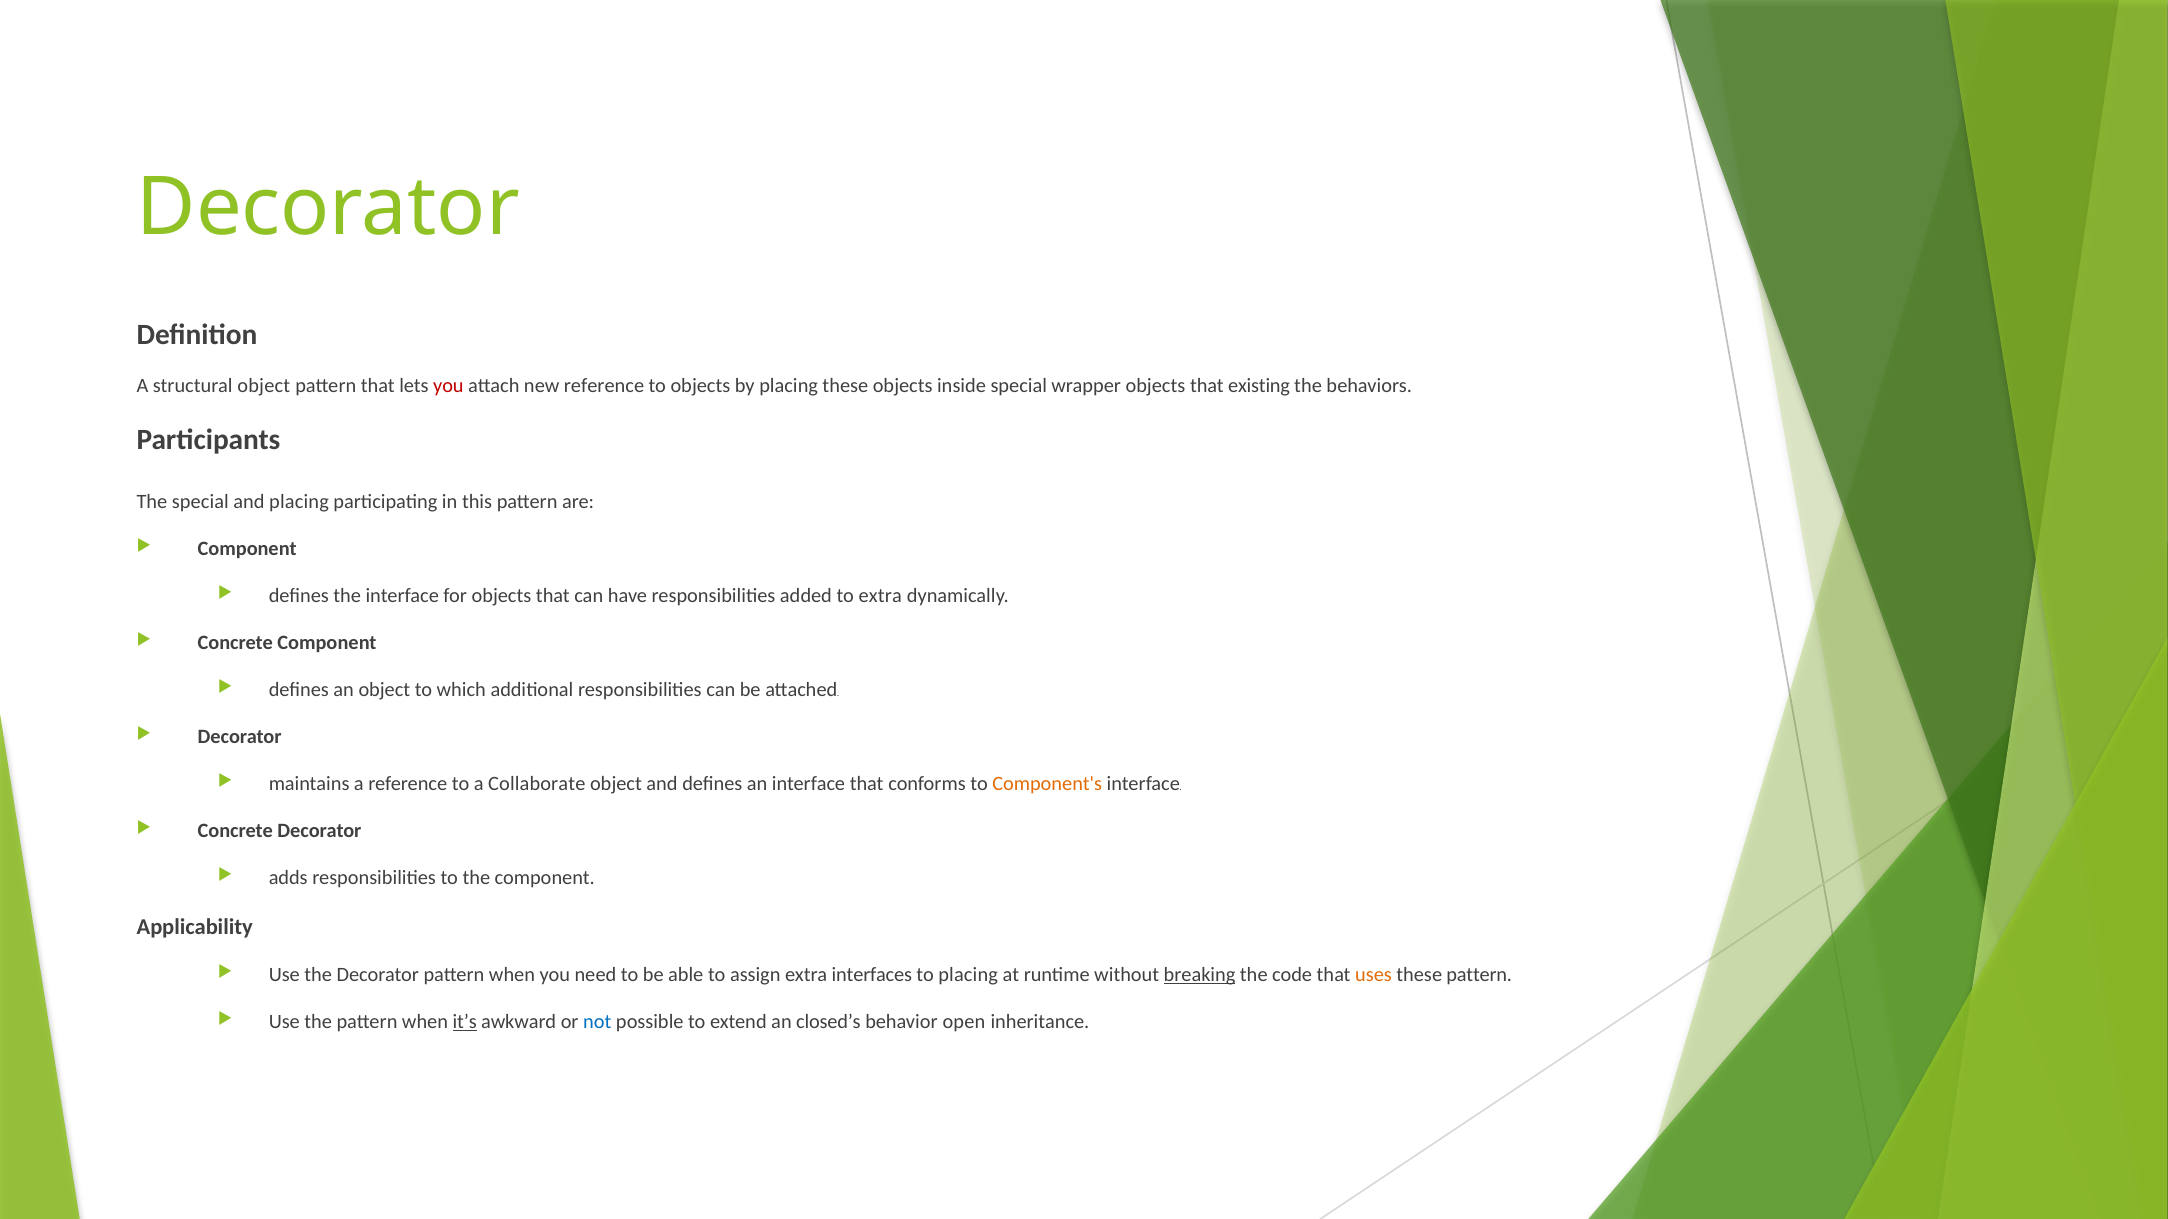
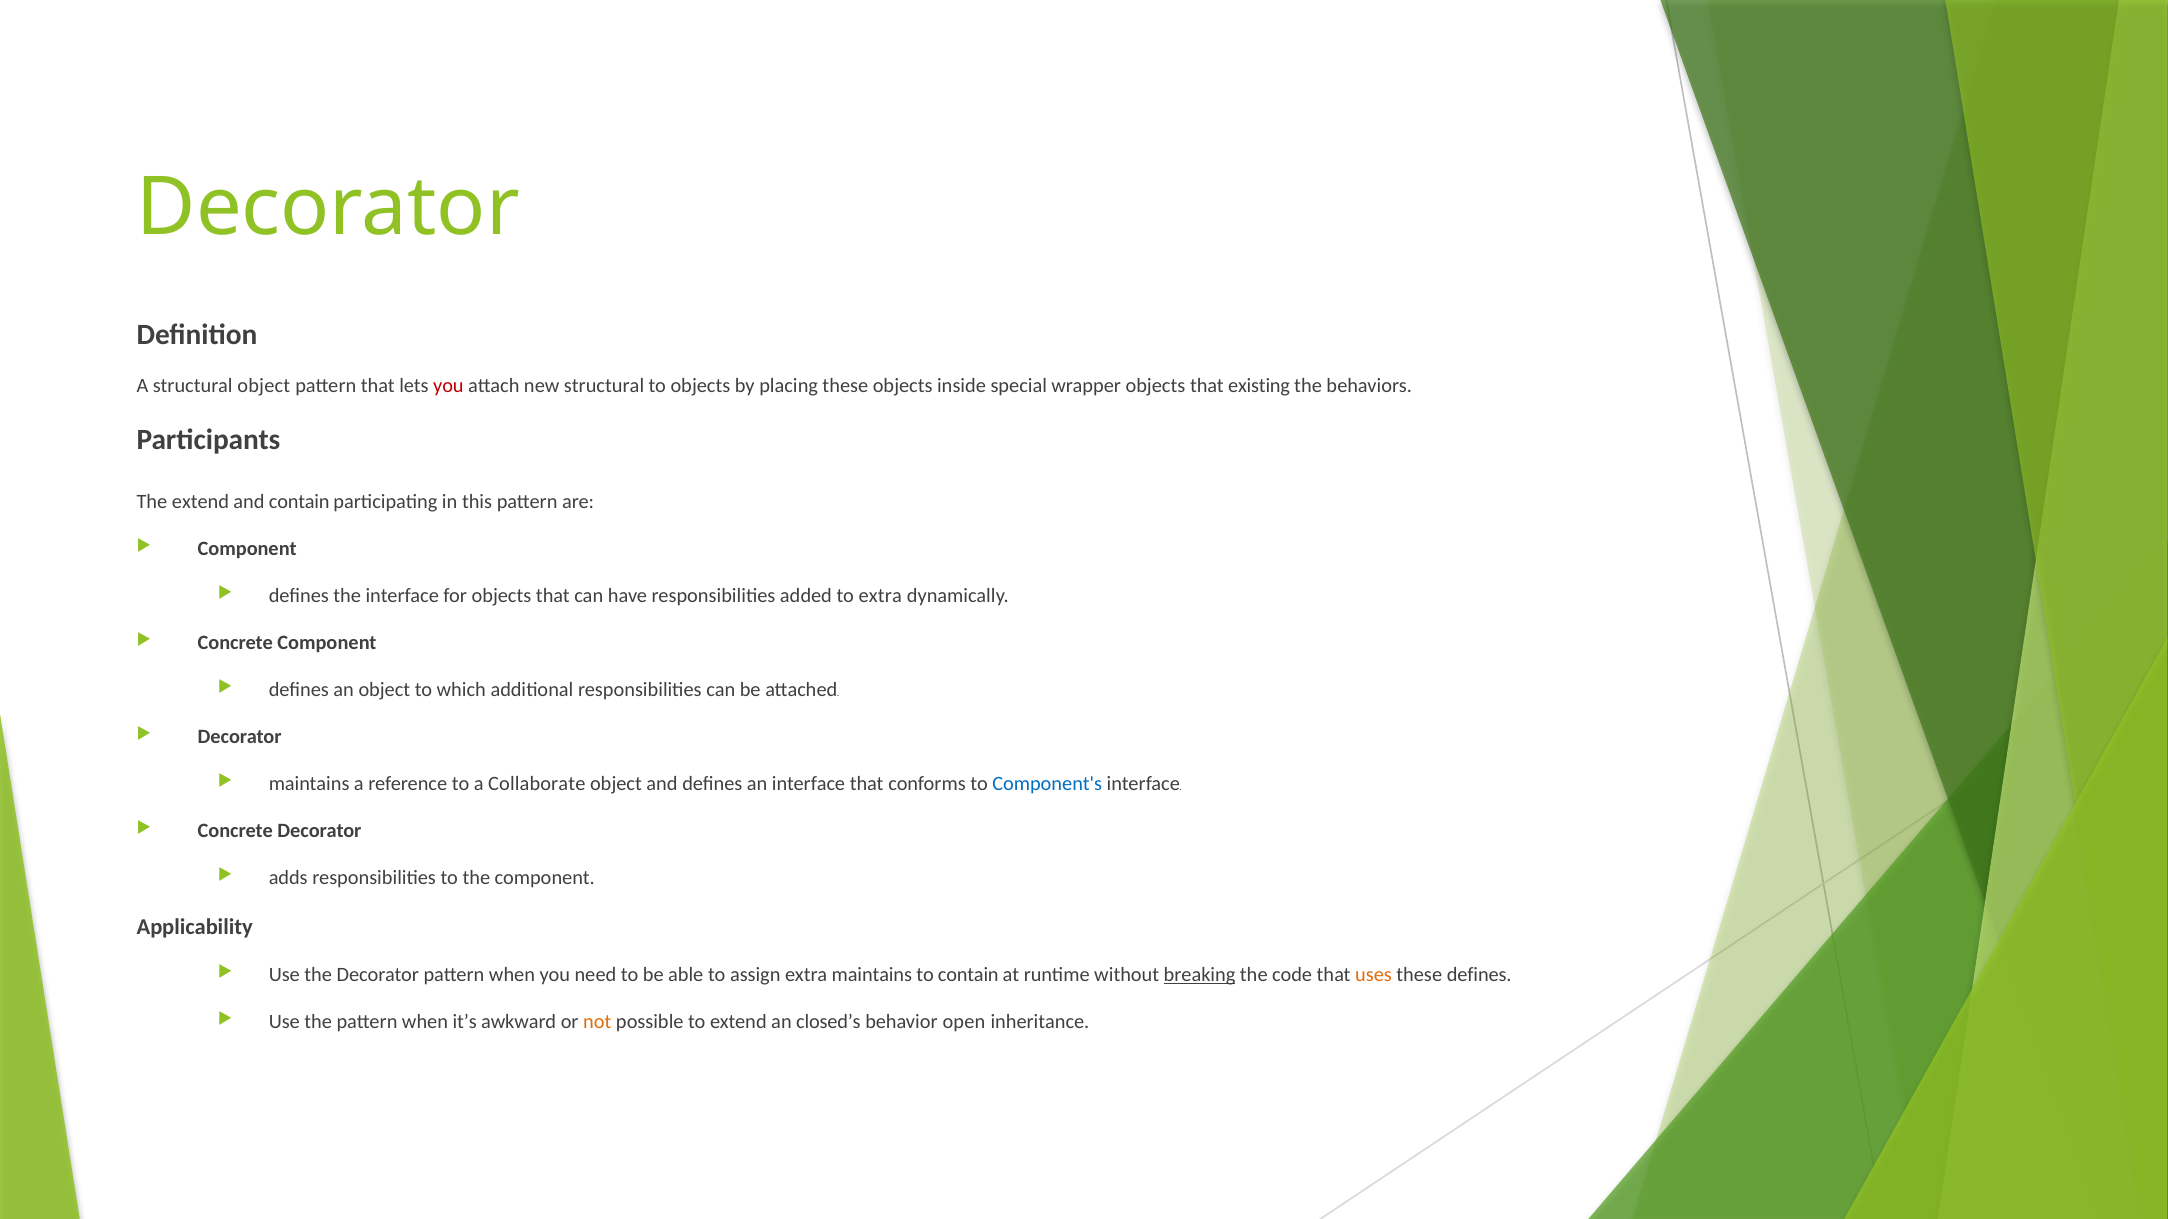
new reference: reference -> structural (604, 386)
The special: special -> extend (200, 502)
and placing: placing -> contain (299, 502)
Component's colour: orange -> blue (1047, 784)
extra interfaces: interfaces -> maintains (872, 975)
to placing: placing -> contain (968, 975)
these pattern: pattern -> defines (1479, 975)
it’s underline: present -> none (465, 1022)
not colour: blue -> orange (597, 1022)
